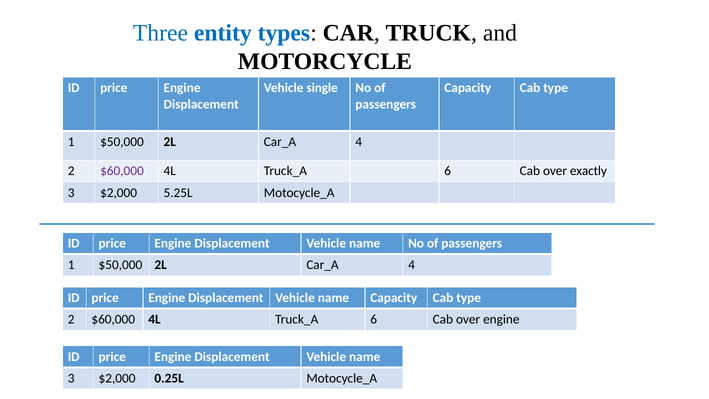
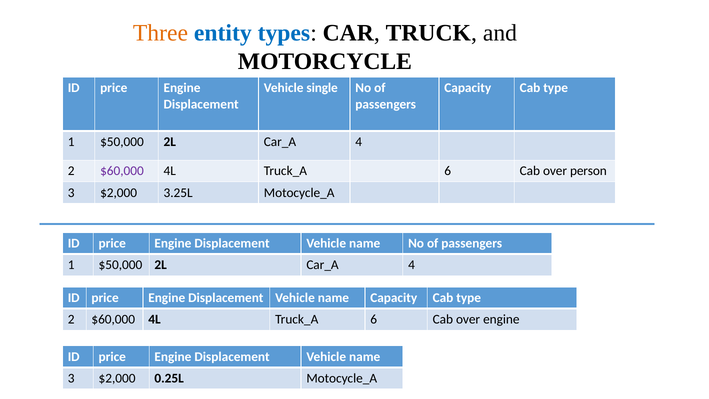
Three colour: blue -> orange (160, 33)
exactly: exactly -> person (588, 171)
5.25L: 5.25L -> 3.25L (178, 193)
